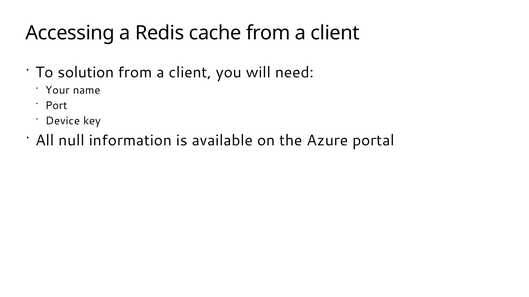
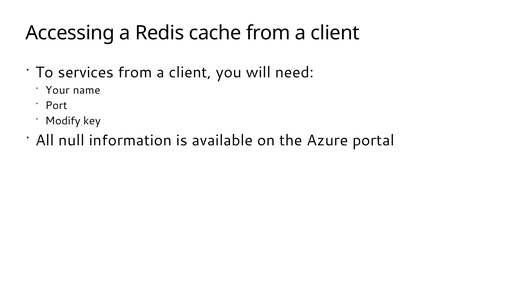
solution: solution -> services (86, 73)
Device: Device -> Modify (63, 121)
